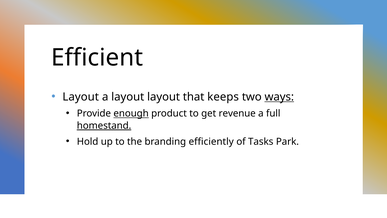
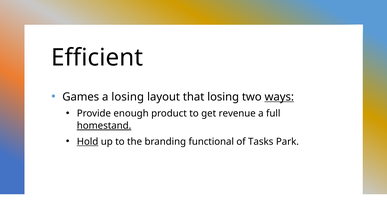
Layout: Layout -> Games (81, 97)
a layout: layout -> losing (128, 97)
that keeps: keeps -> losing (223, 97)
enough underline: present -> none (131, 113)
Hold underline: none -> present (88, 141)
efficiently: efficiently -> functional (211, 141)
